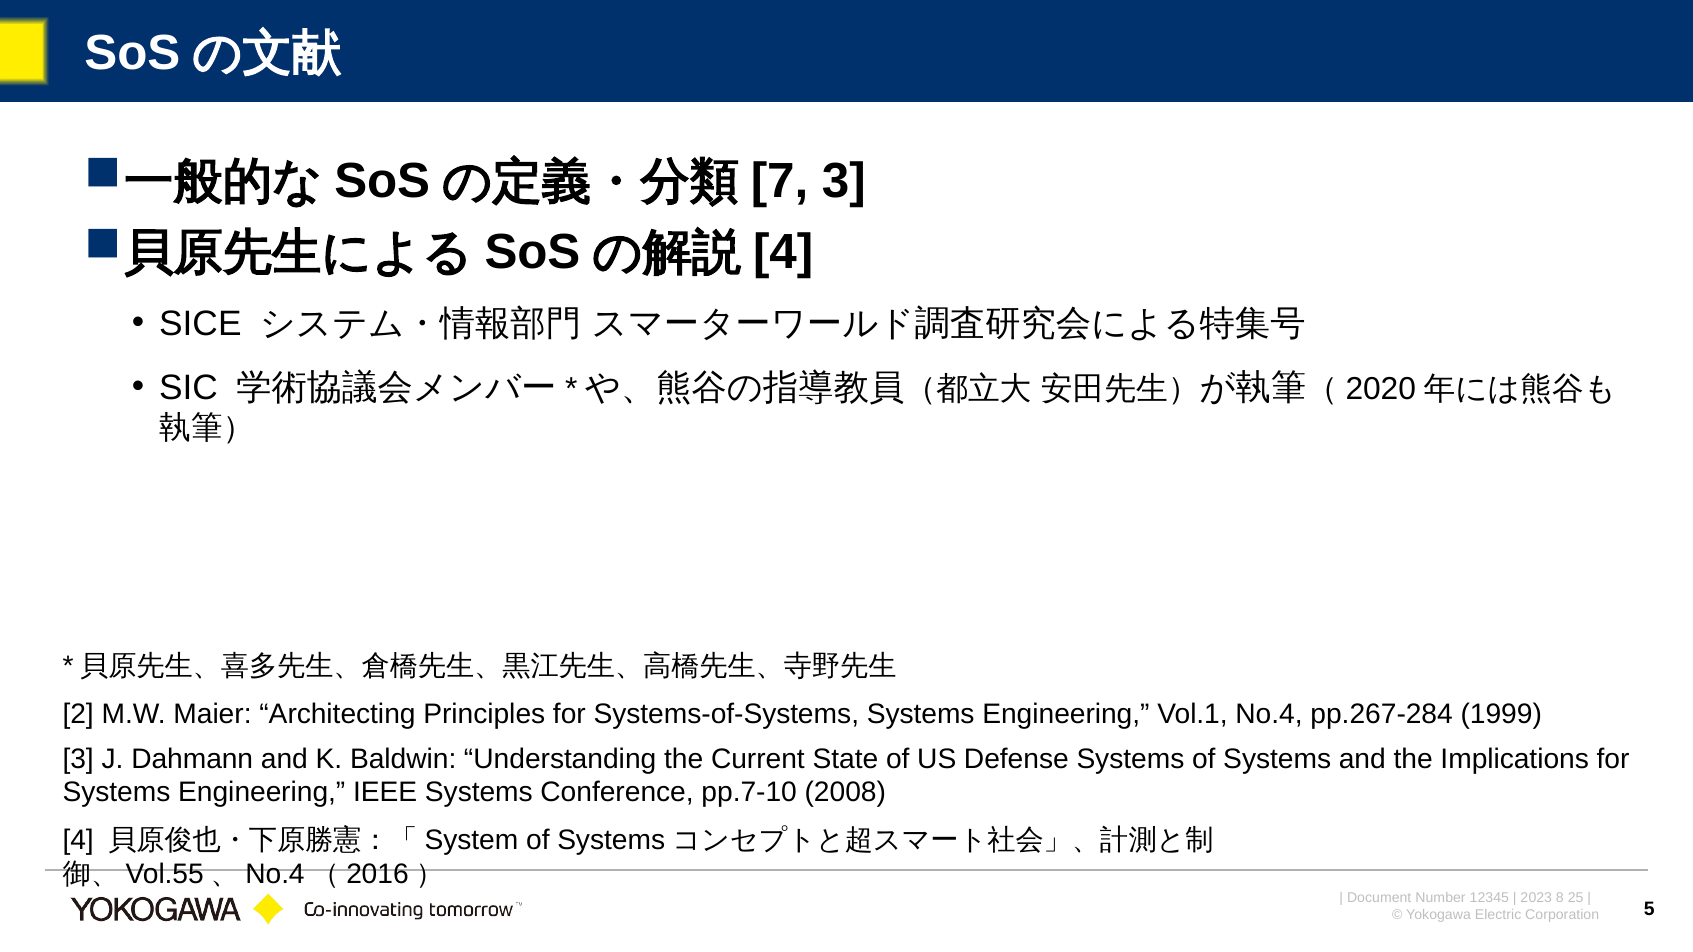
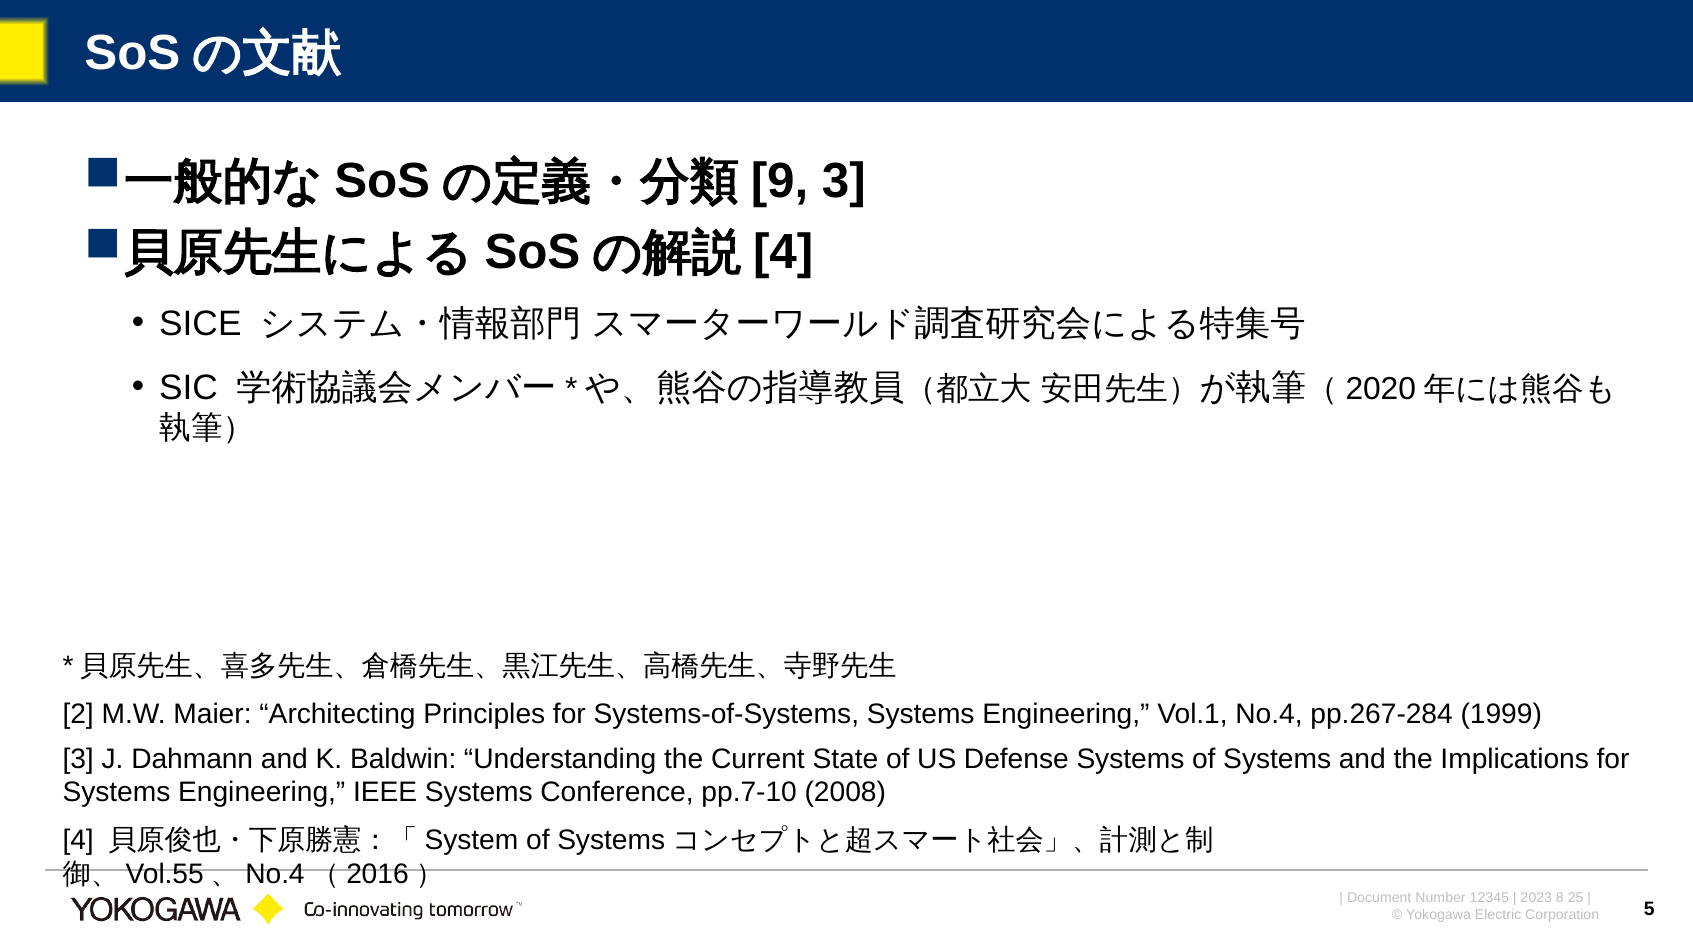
7: 7 -> 9 (780, 182)
